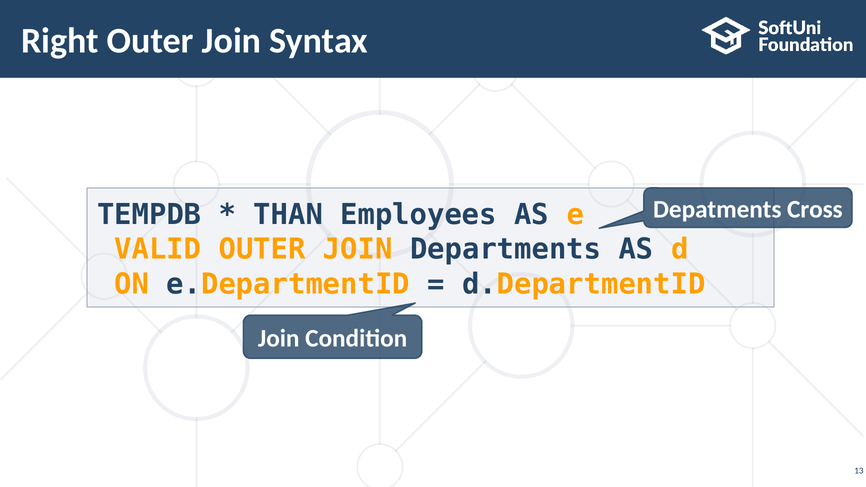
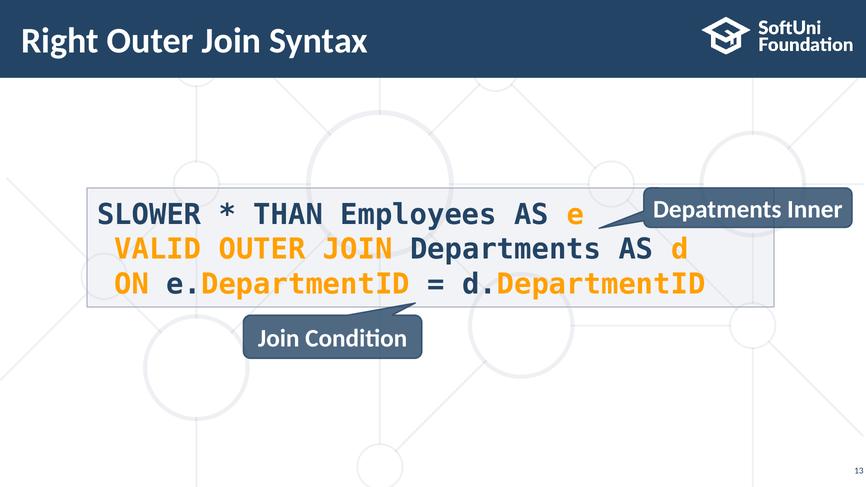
Cross: Cross -> Inner (815, 209)
TEMPDB: TEMPDB -> SLOWER (149, 215)
